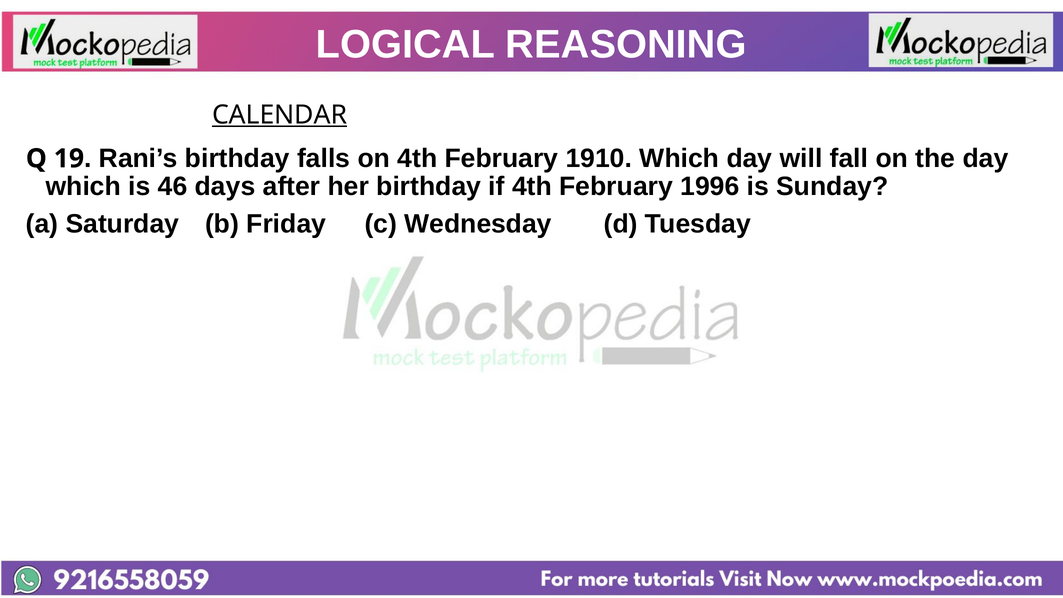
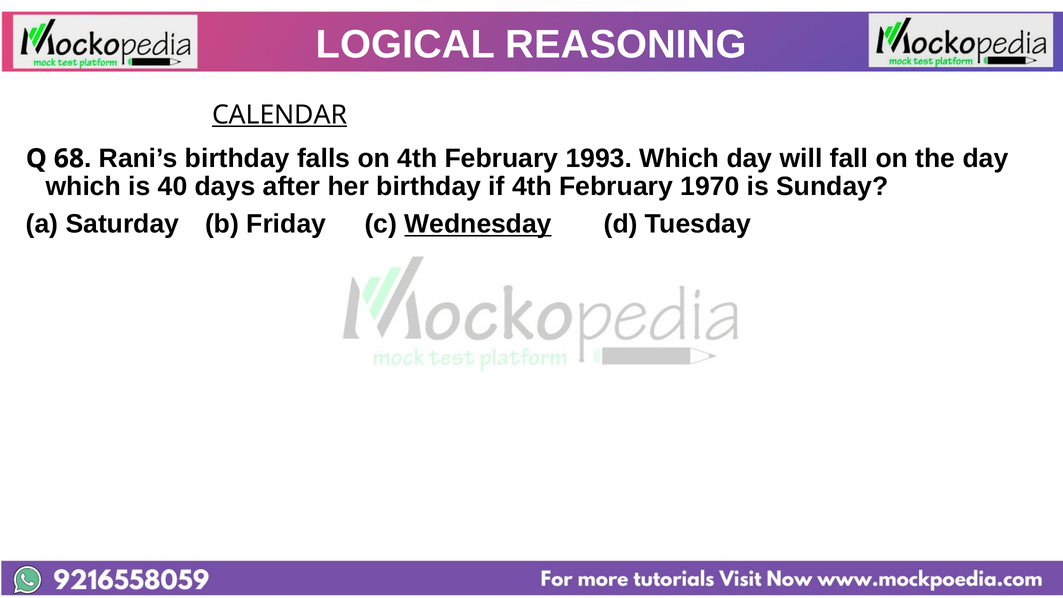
19: 19 -> 68 (69, 159)
1910: 1910 -> 1993 (599, 159)
46: 46 -> 40 (173, 186)
1996: 1996 -> 1970 (710, 186)
Wednesday underline: none -> present (478, 224)
